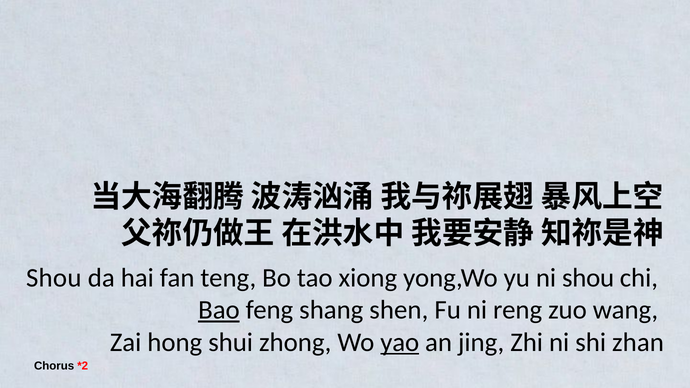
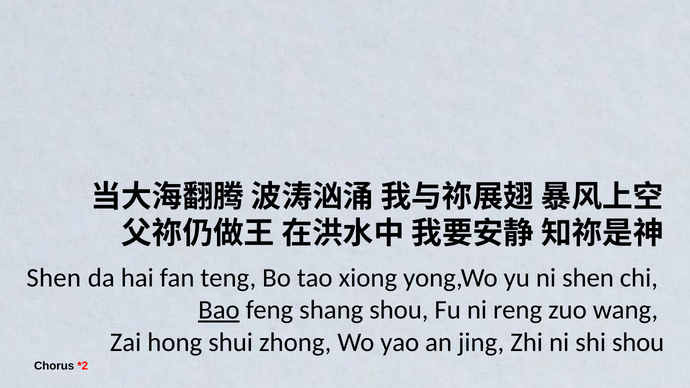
Shou: Shou -> Shen (54, 278)
ni shou: shou -> shen (588, 278)
shang shen: shen -> shou (399, 310)
yao underline: present -> none (400, 342)
shi zhan: zhan -> shou (638, 342)
